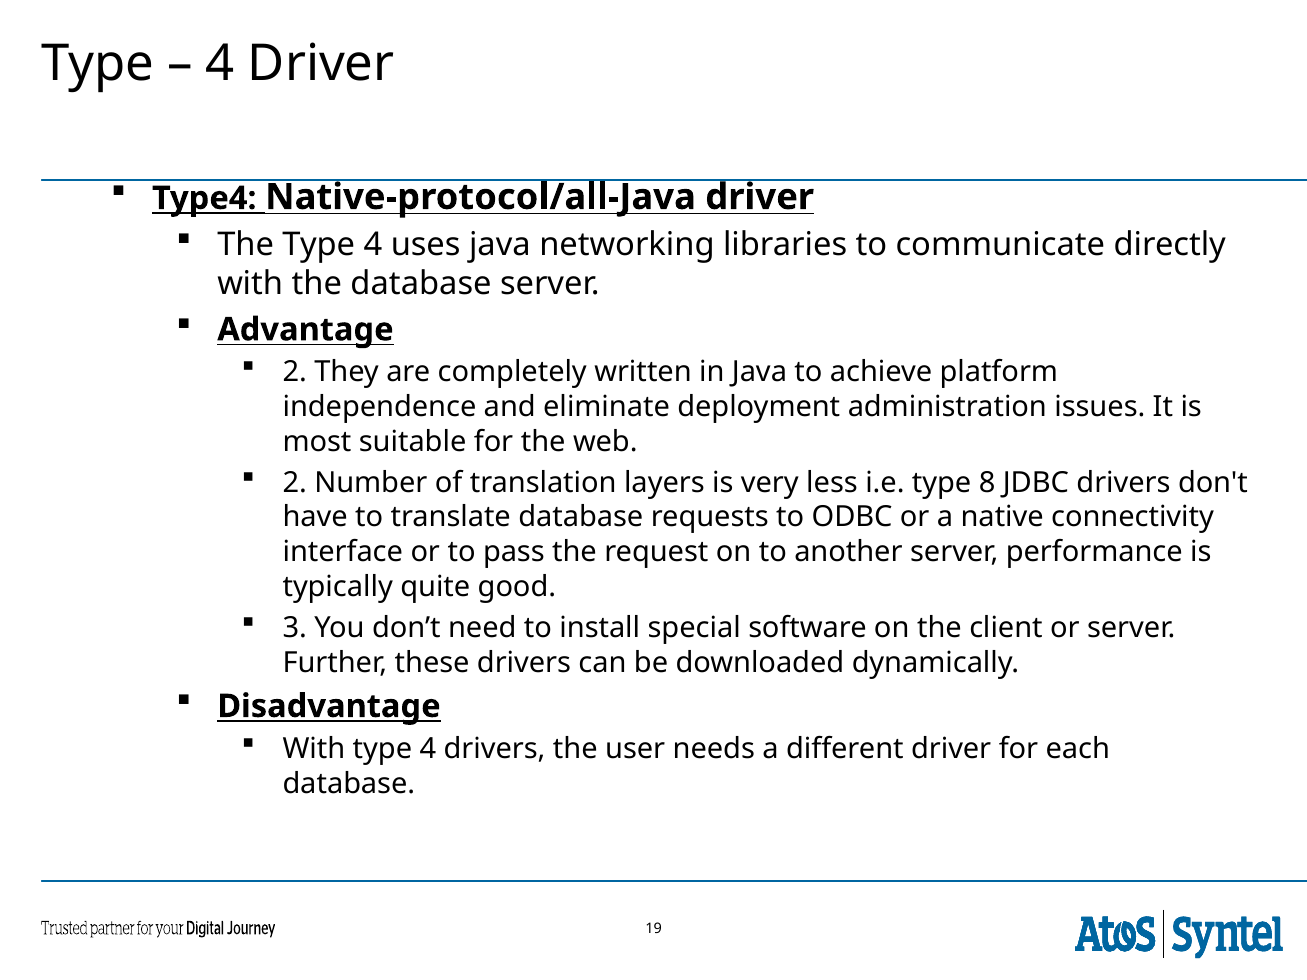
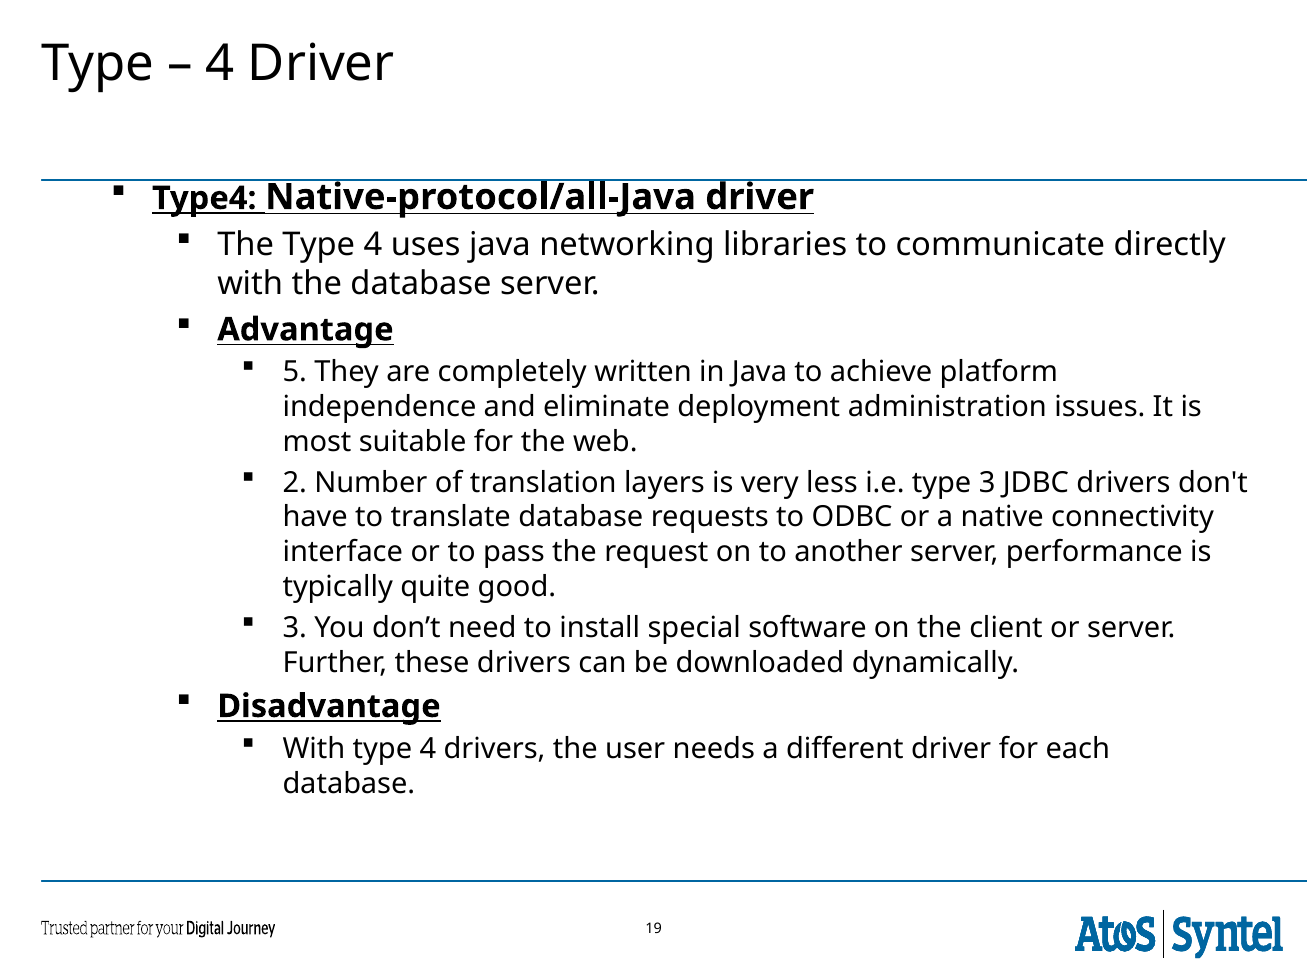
2: 2 -> 5 (295, 372)
type 8: 8 -> 3 (987, 483)
